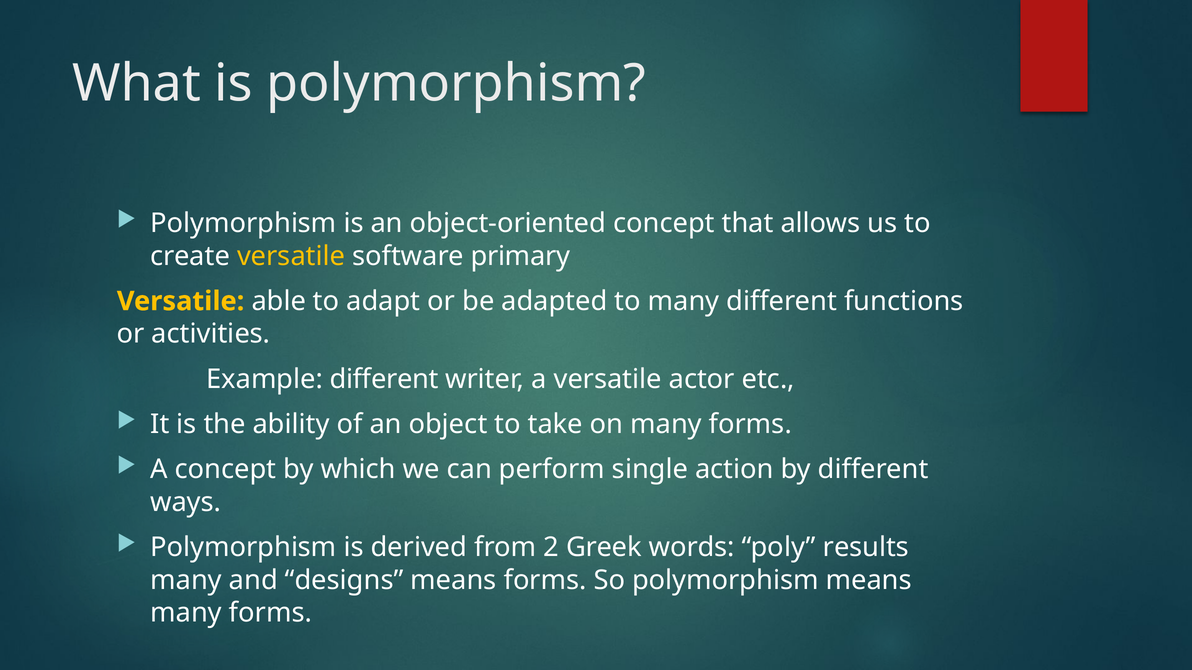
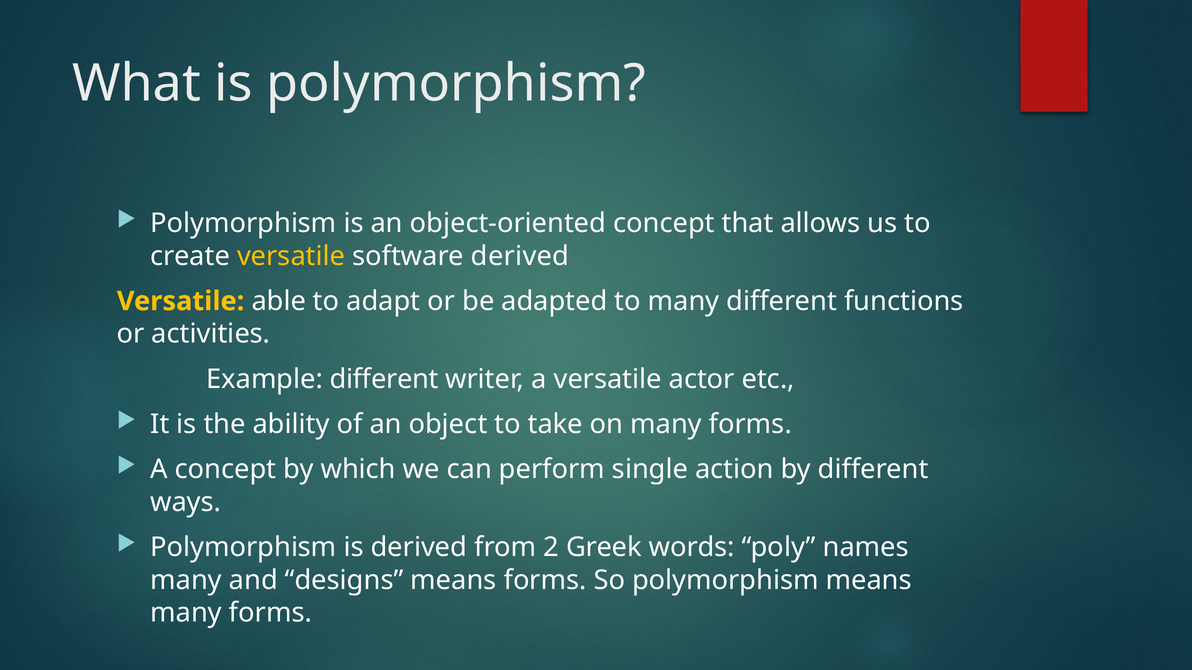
software primary: primary -> derived (520, 256)
results: results -> names (866, 548)
